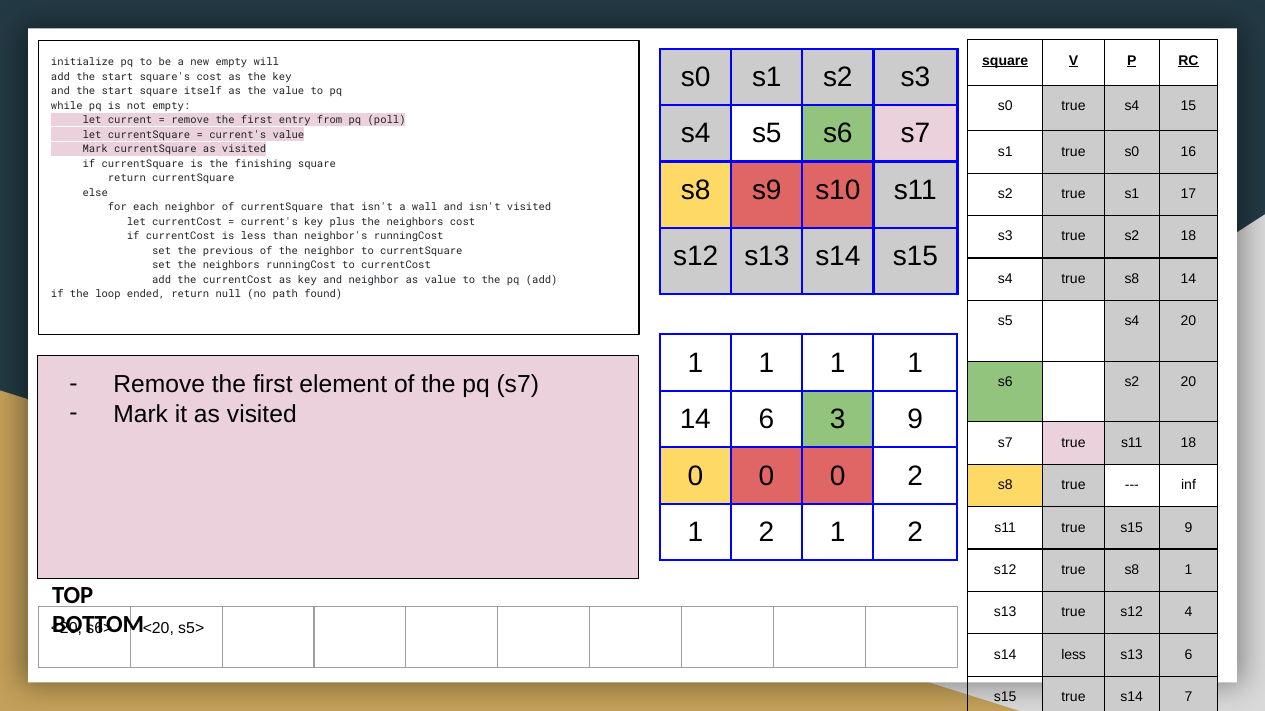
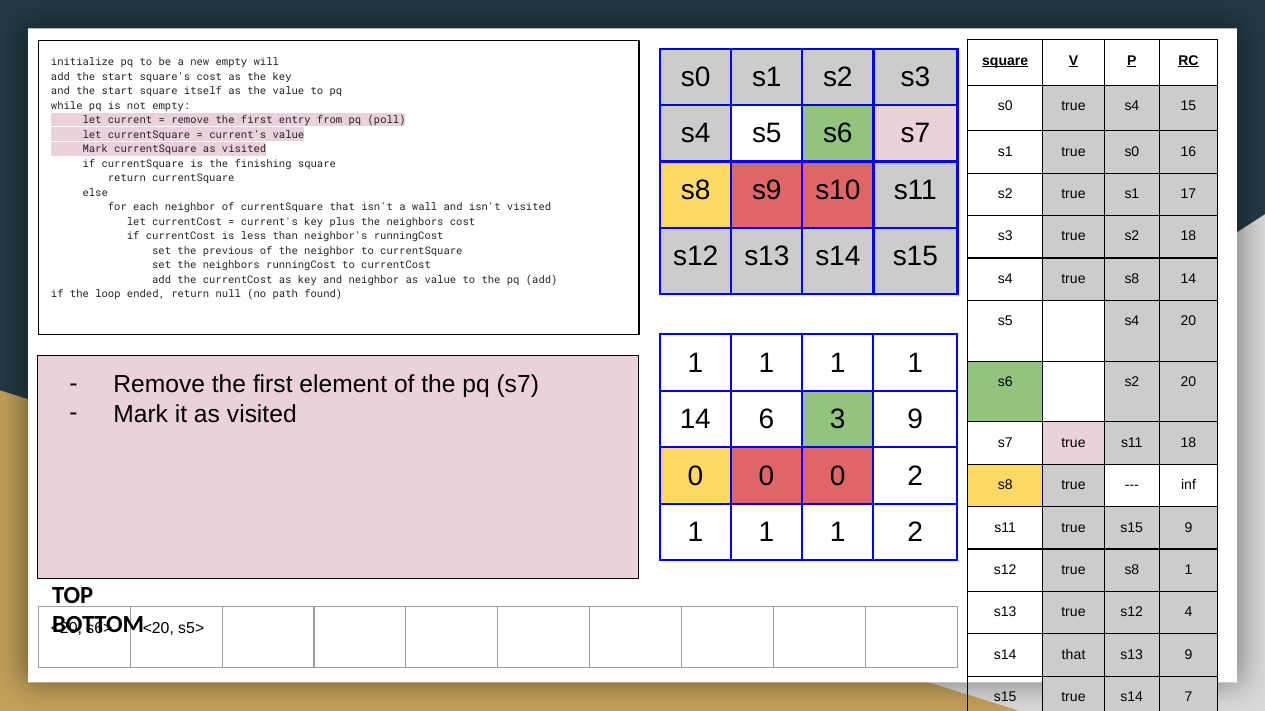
2: 2 -> 1 (767, 533)
s14 less: less -> that (1073, 655)
s13 6: 6 -> 9 (1188, 655)
